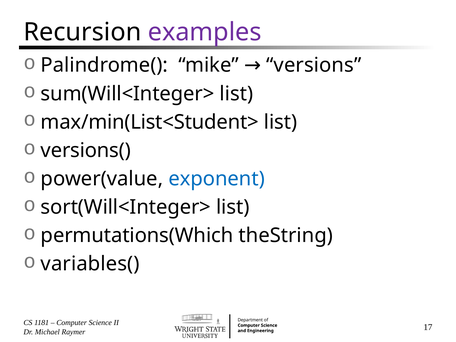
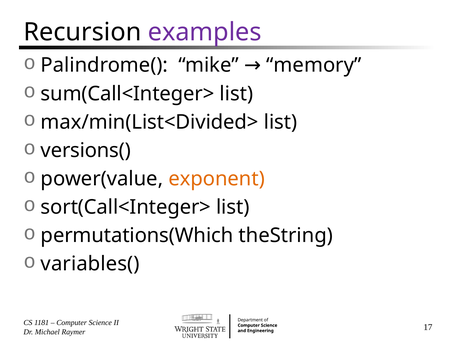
versions: versions -> memory (314, 65)
sum(Will<Integer>: sum(Will<Integer> -> sum(Call<Integer> (128, 94)
max/min(List<Student>: max/min(List<Student> -> max/min(List<Divided> (150, 122)
exponent colour: blue -> orange (217, 179)
sort(Will<Integer>: sort(Will<Integer> -> sort(Call<Integer> (126, 207)
